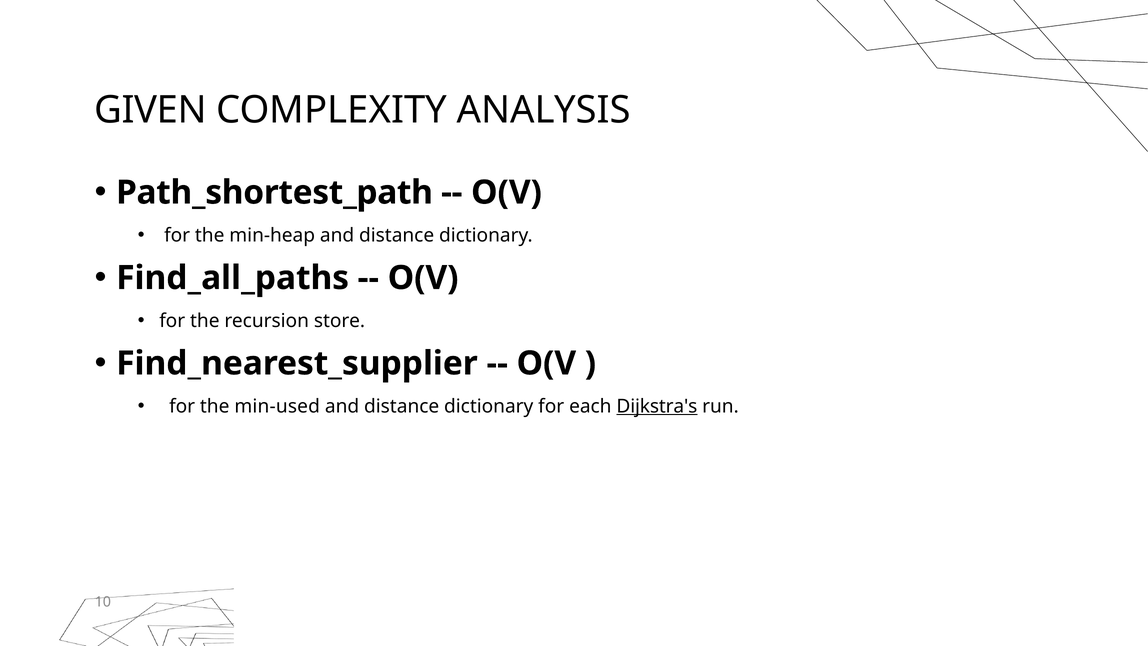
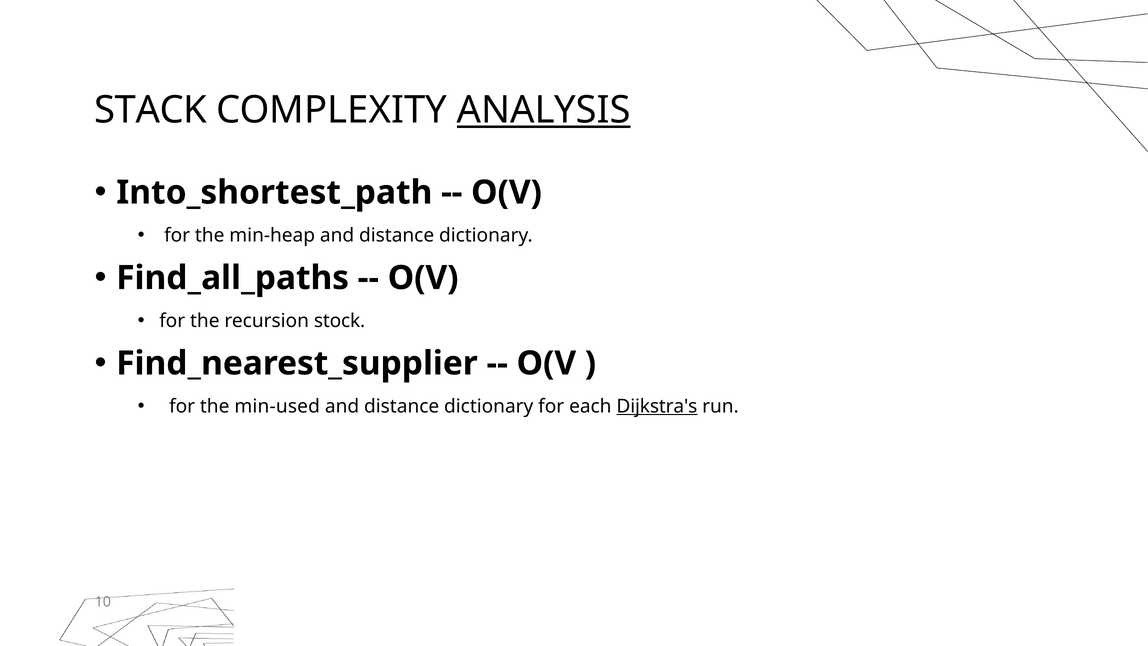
GIVEN: GIVEN -> STACK (151, 110)
ANALYSIS underline: none -> present (544, 110)
Path_shortest_path: Path_shortest_path -> Into_shortest_path (274, 192)
store: store -> stock (340, 321)
